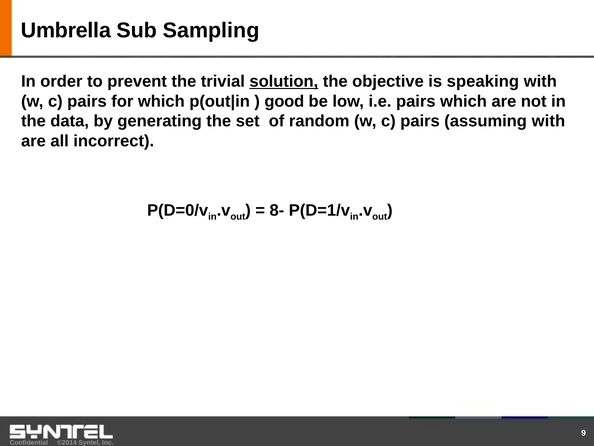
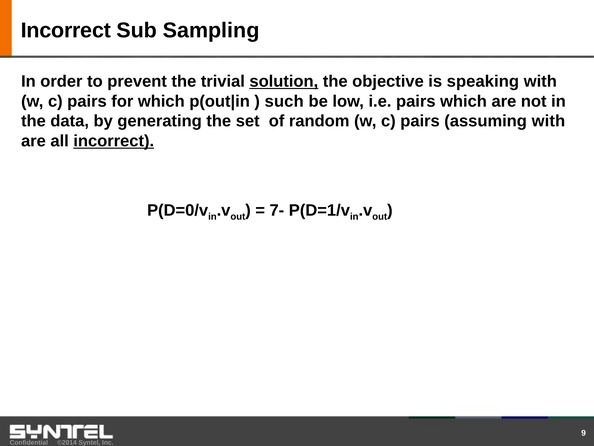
Umbrella: Umbrella -> Incorrect (66, 30)
good: good -> such (284, 101)
incorrect underline: none -> present (114, 141)
8-: 8- -> 7- (277, 210)
